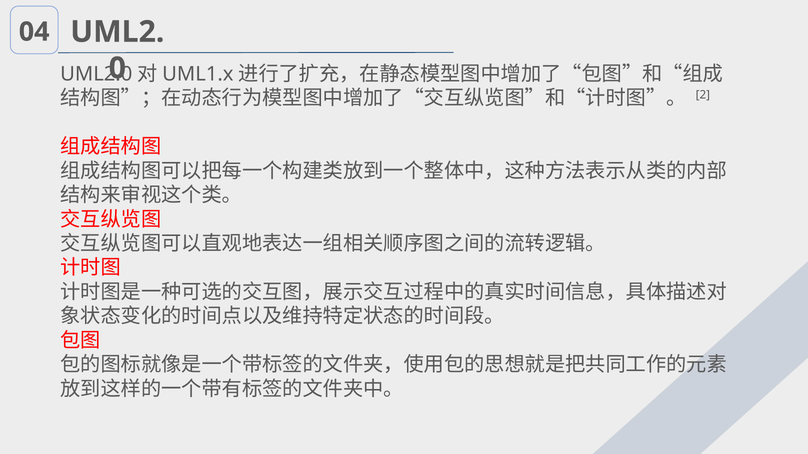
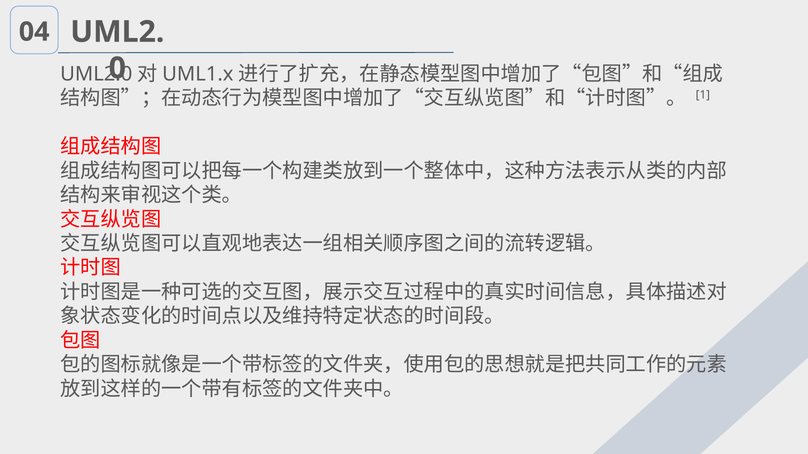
2: 2 -> 1 (703, 95)
